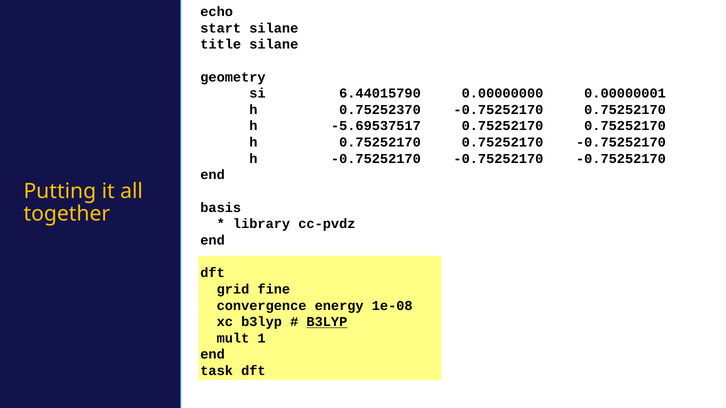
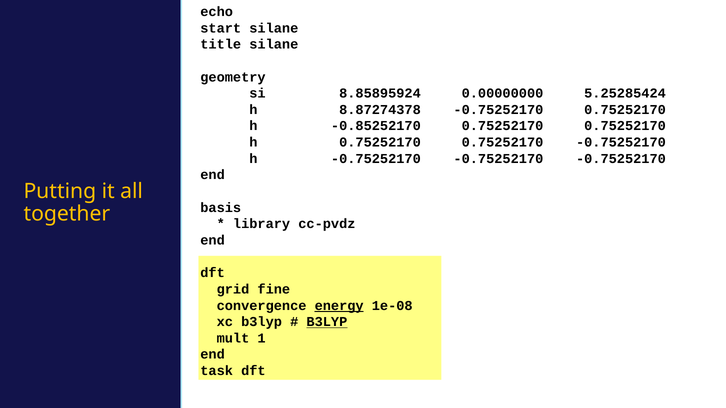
6.44015790: 6.44015790 -> 8.85895924 (380, 93)
0.00000001: 0.00000001 -> 5.25285424 (625, 93)
0.75252370: 0.75252370 -> 8.87274378 (380, 110)
-5.69537517: -5.69537517 -> -0.85252170 (376, 126)
energy underline: none -> present (339, 306)
